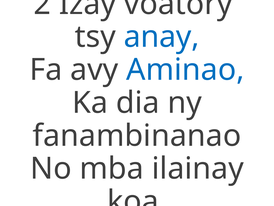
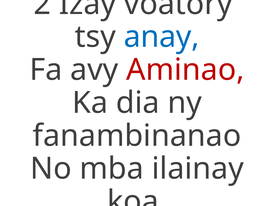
Aminao colour: blue -> red (185, 70)
